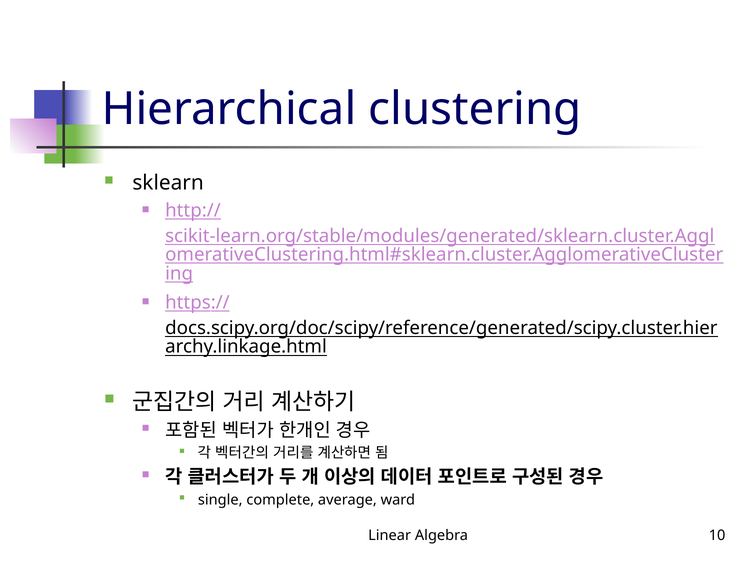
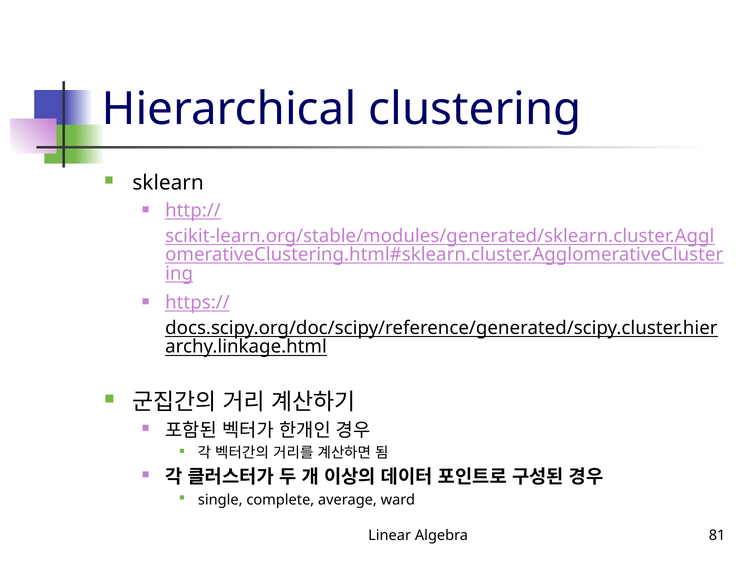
10: 10 -> 81 (717, 535)
